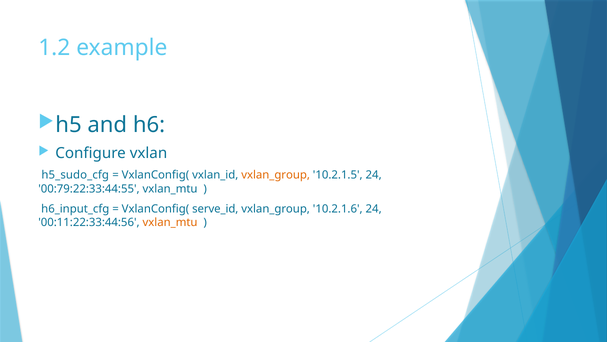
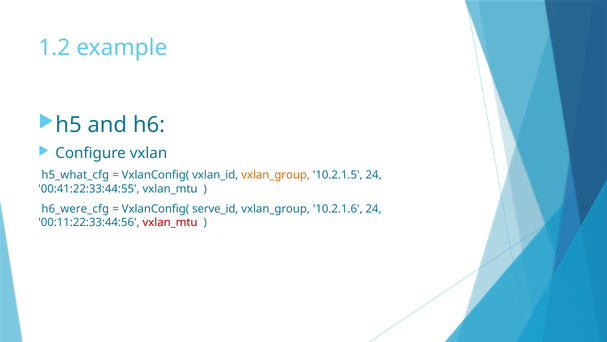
h5_sudo_cfg: h5_sudo_cfg -> h5_what_cfg (75, 175)
00:79:22:33:44:55: 00:79:22:33:44:55 -> 00:41:22:33:44:55 (89, 189)
h6_input_cfg: h6_input_cfg -> h6_were_cfg (75, 209)
vxlan_mtu colour: orange -> red (170, 222)
